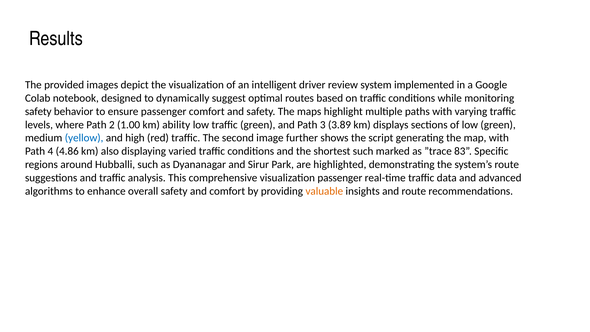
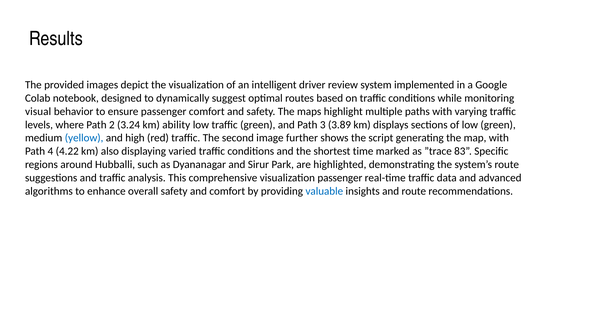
safety: safety -> visual (38, 111)
1.00: 1.00 -> 3.24 (129, 125)
4.86: 4.86 -> 4.22 (67, 151)
shortest such: such -> time (363, 151)
valuable colour: orange -> blue (324, 191)
